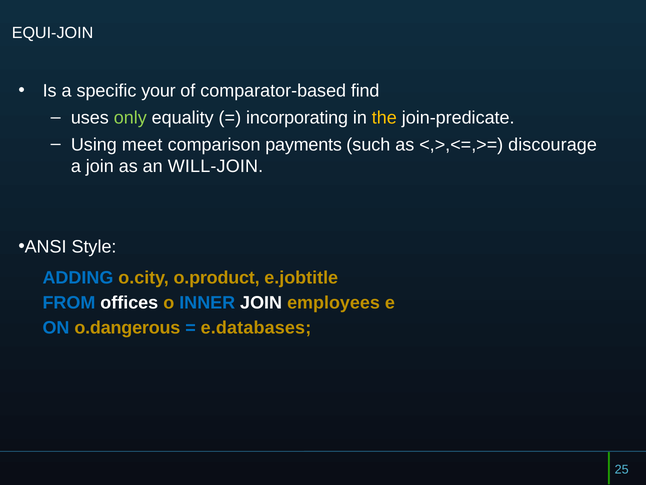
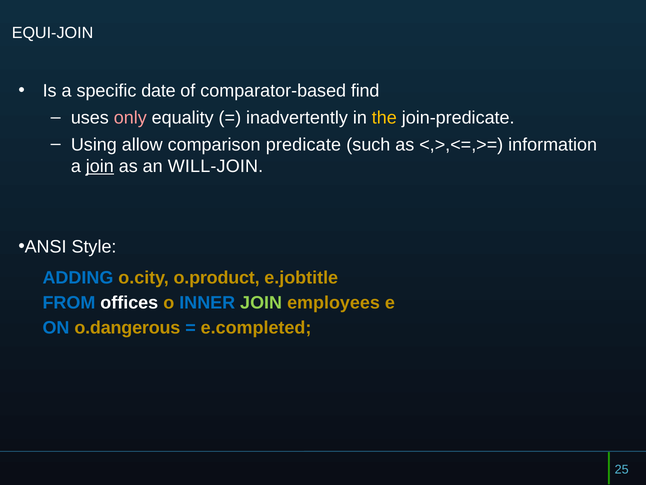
your: your -> date (158, 91)
only colour: light green -> pink (130, 118)
incorporating: incorporating -> inadvertently (297, 118)
meet: meet -> allow (142, 144)
payments: payments -> predicate (303, 144)
discourage: discourage -> information (553, 144)
join underline: none -> present (100, 166)
JOIN colour: white -> light green (261, 302)
e.databases: e.databases -> e.completed (256, 328)
